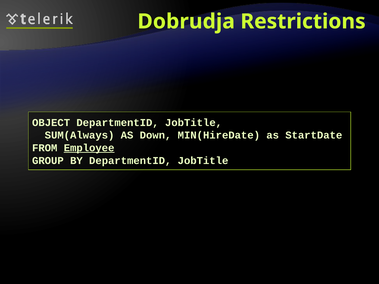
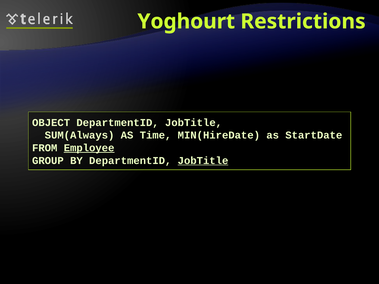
Dobrudja: Dobrudja -> Yoghourt (186, 21)
Down: Down -> Time (156, 135)
JobTitle underline: none -> present (203, 161)
